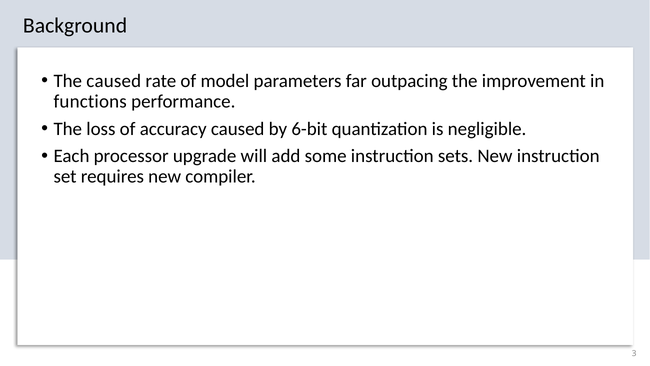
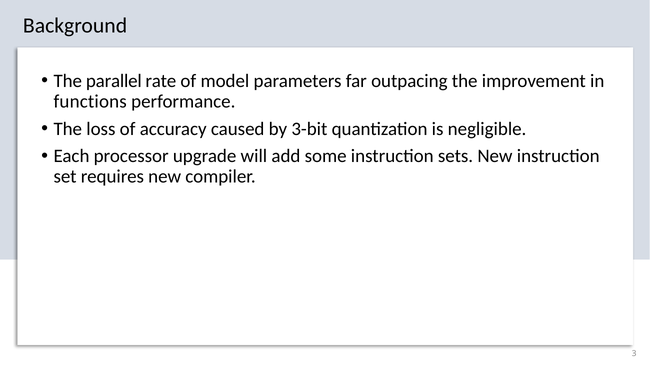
The caused: caused -> parallel (114, 81)
6-bit: 6-bit -> 3-bit (309, 129)
